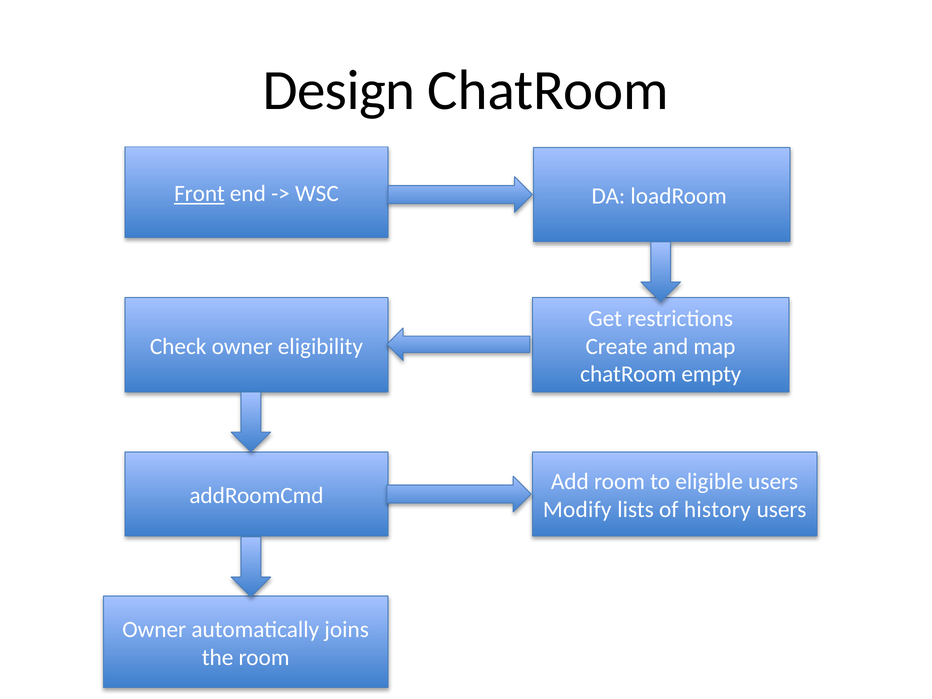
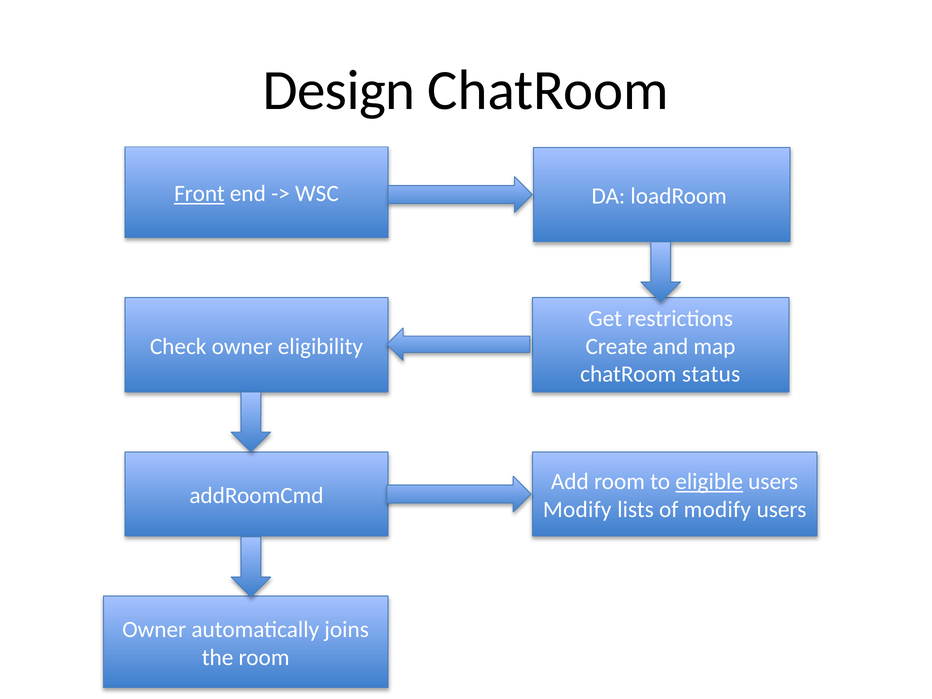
empty: empty -> status (711, 374)
eligible underline: none -> present (709, 482)
of history: history -> modify (717, 510)
